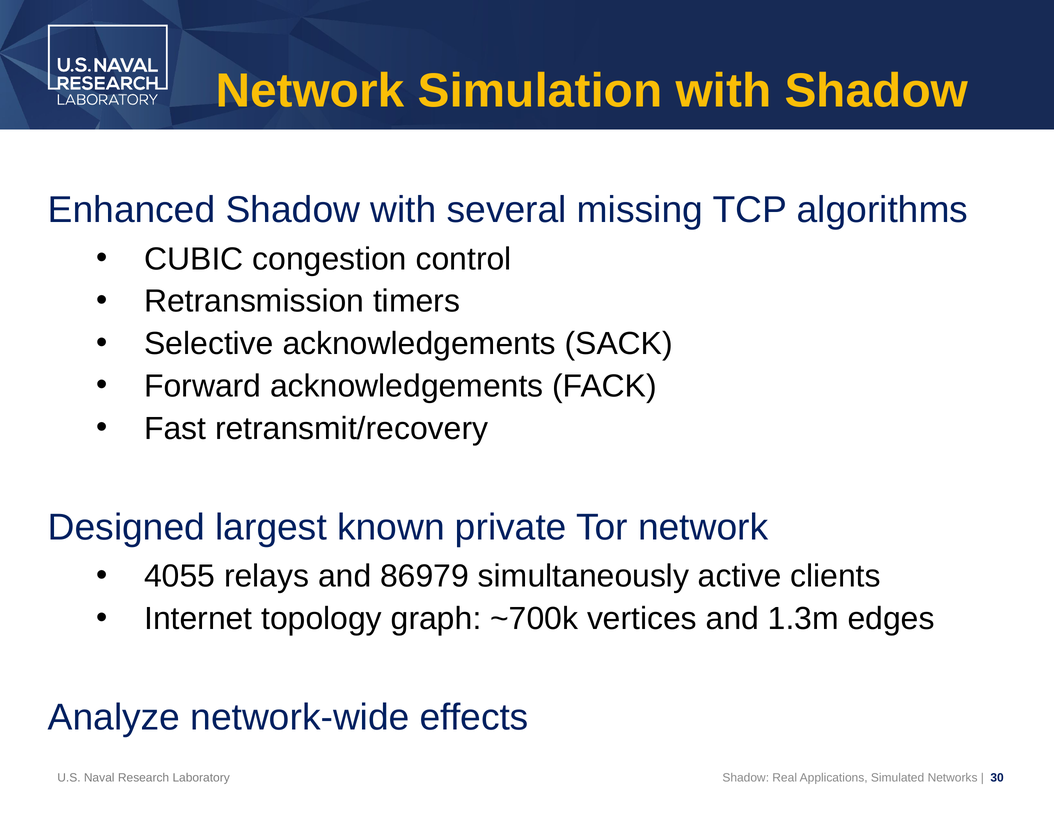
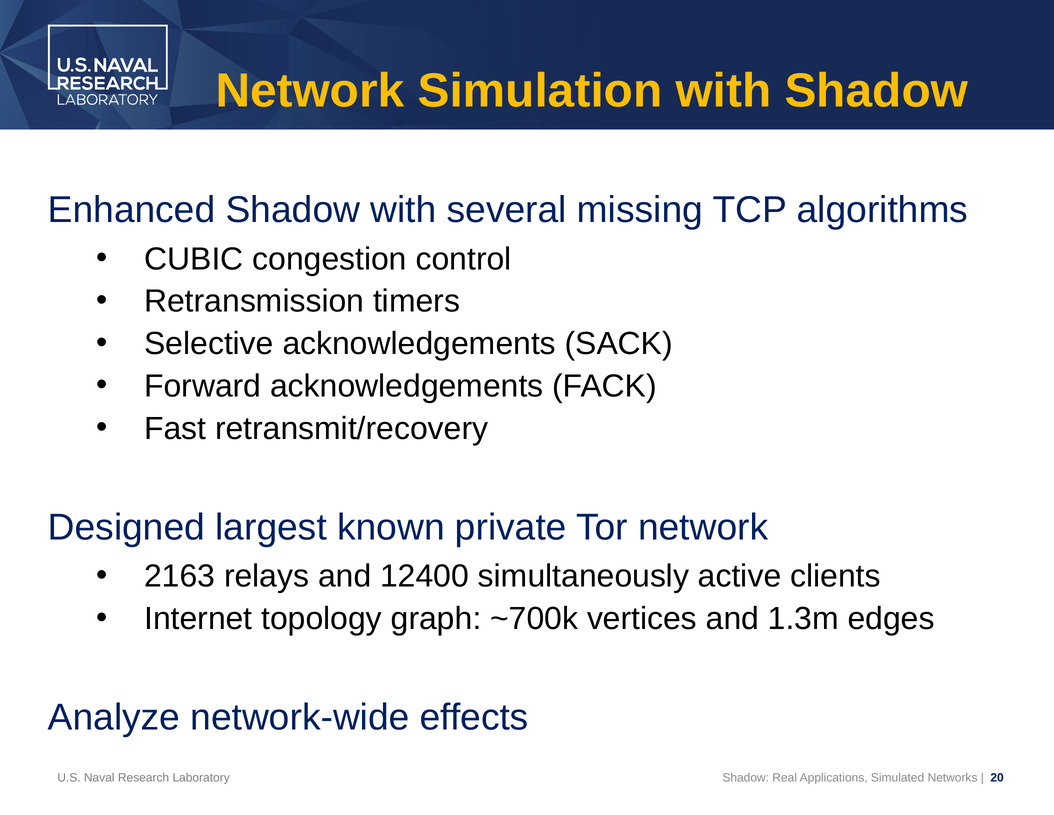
4055: 4055 -> 2163 (180, 576)
86979: 86979 -> 12400 (425, 576)
30: 30 -> 20 (997, 777)
